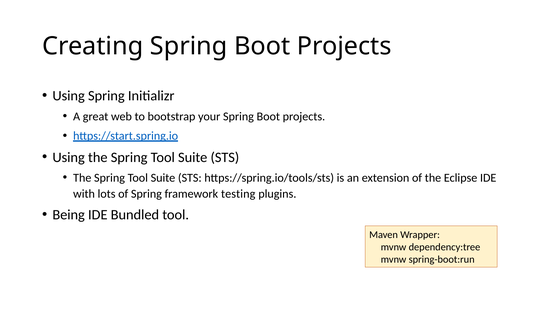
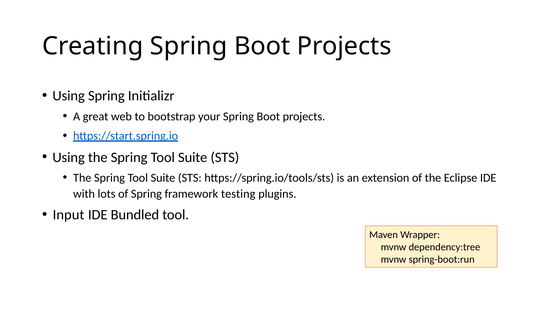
Being: Being -> Input (69, 215)
